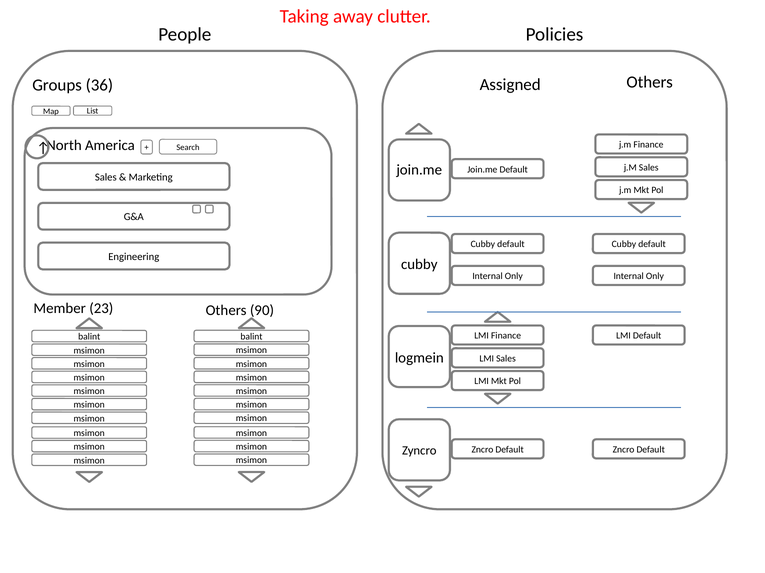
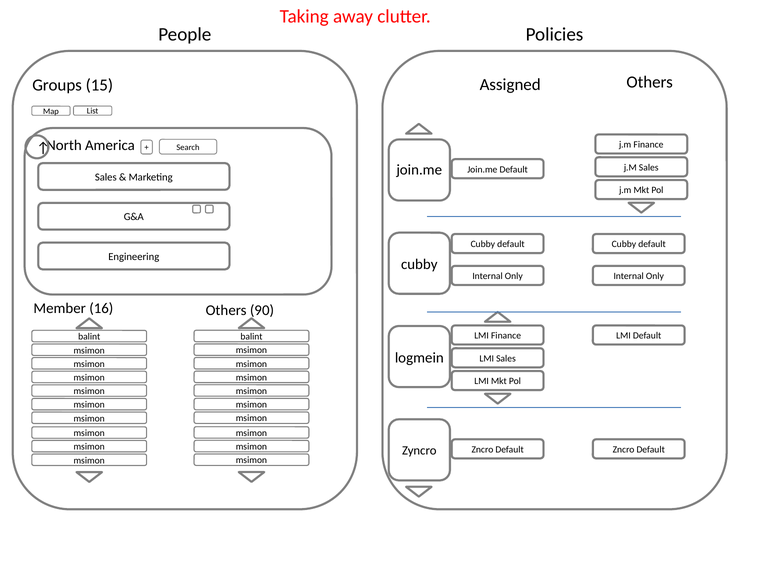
36: 36 -> 15 (99, 85)
23: 23 -> 16 (101, 309)
